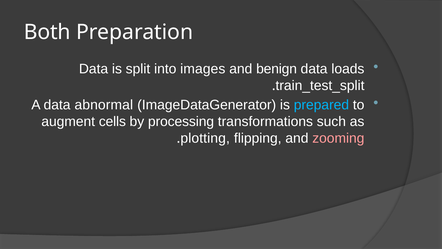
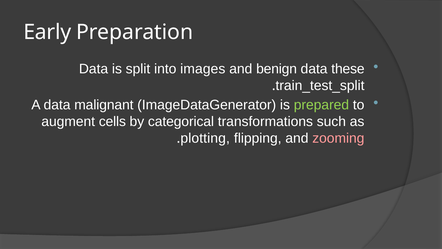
Both: Both -> Early (47, 32)
loads: loads -> these (348, 69)
abnormal: abnormal -> malignant (104, 105)
prepared colour: light blue -> light green (321, 105)
processing: processing -> categorical (181, 121)
